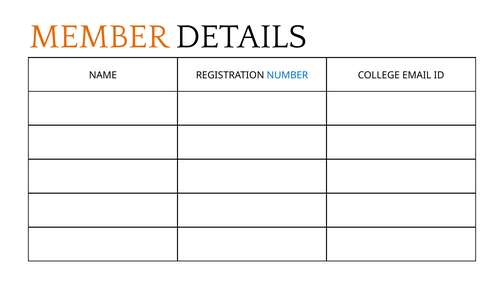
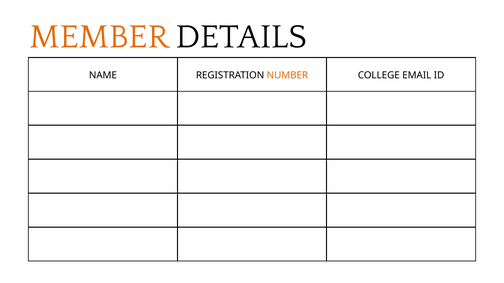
NUMBER colour: blue -> orange (287, 75)
